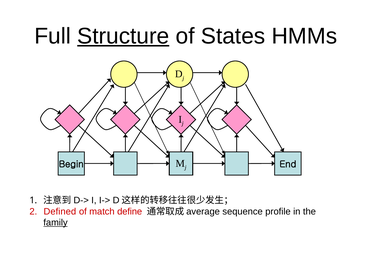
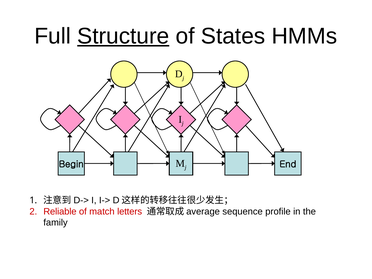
Defined: Defined -> Reliable (60, 211)
define: define -> letters (130, 211)
family underline: present -> none (56, 223)
